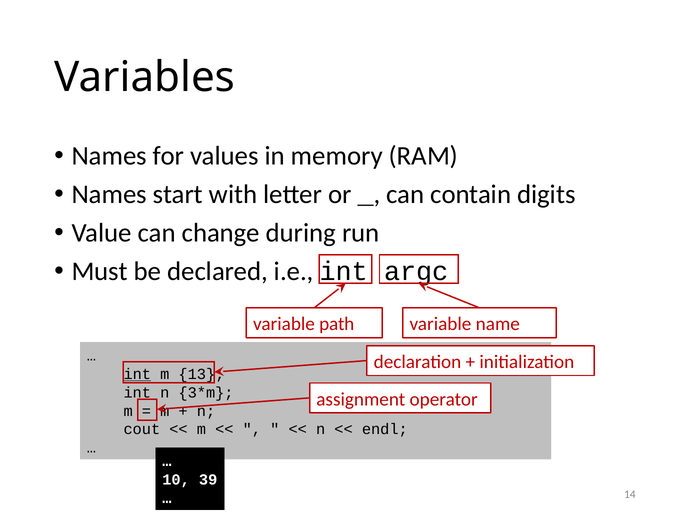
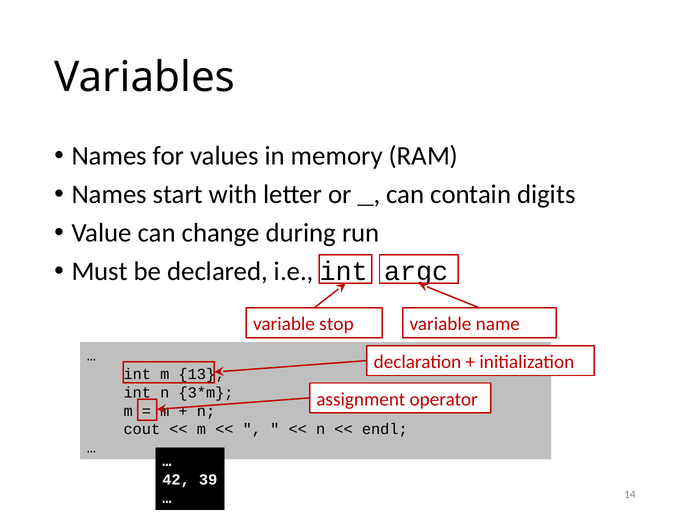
path: path -> stop (337, 324)
int underline: present -> none (137, 374)
10: 10 -> 42 (176, 479)
